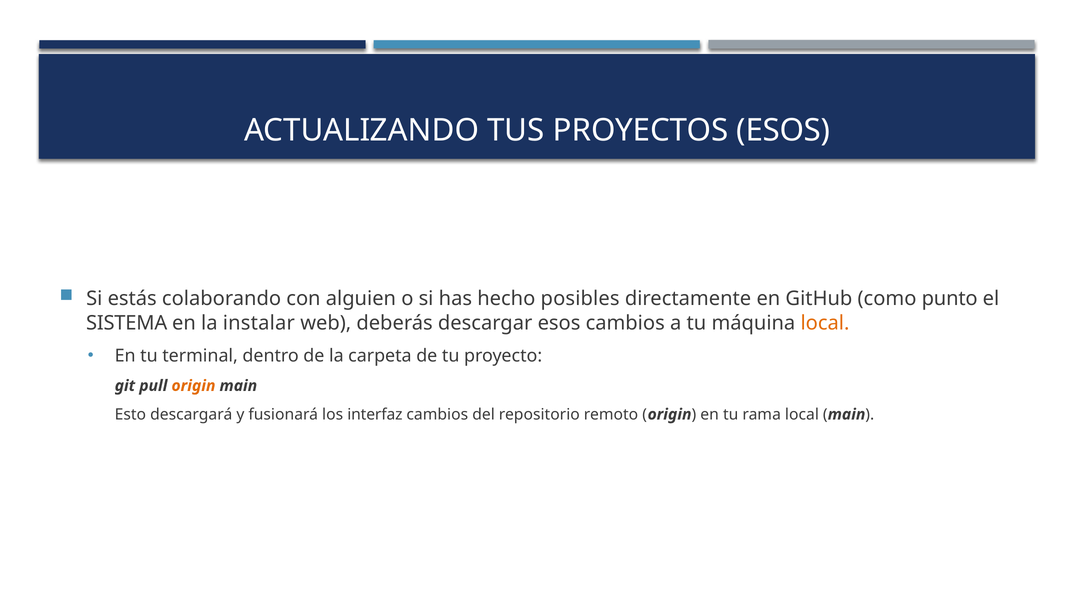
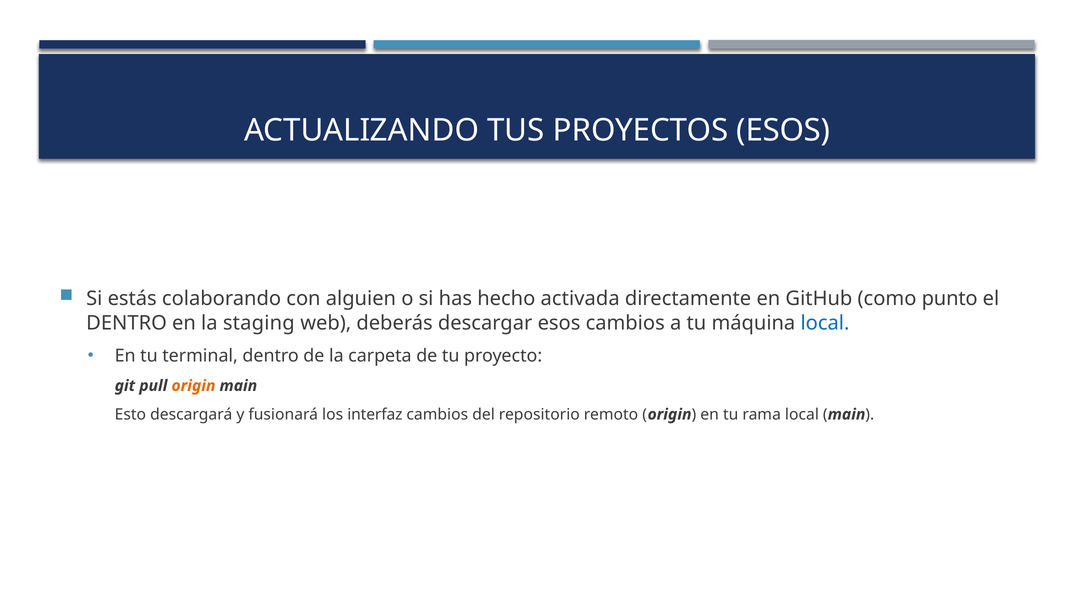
posibles: posibles -> activada (580, 299)
SISTEMA: SISTEMA -> DENTRO (127, 323)
instalar: instalar -> staging (259, 323)
local colour: orange -> blue (825, 323)
